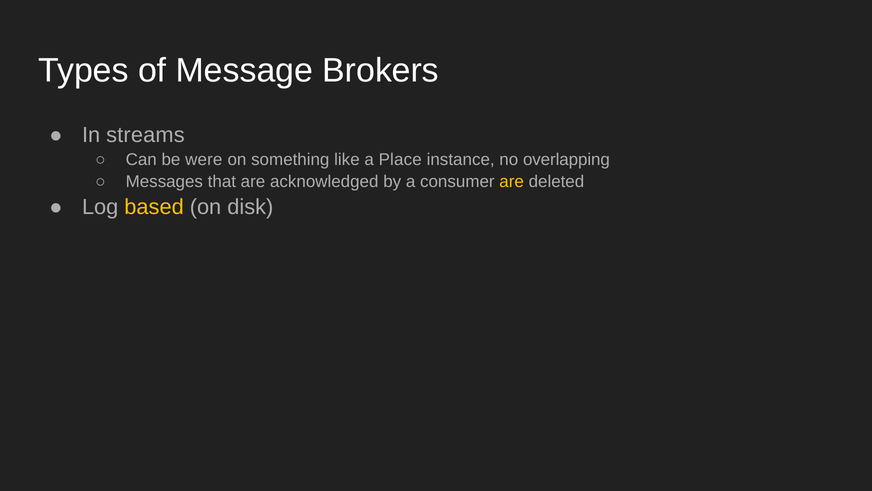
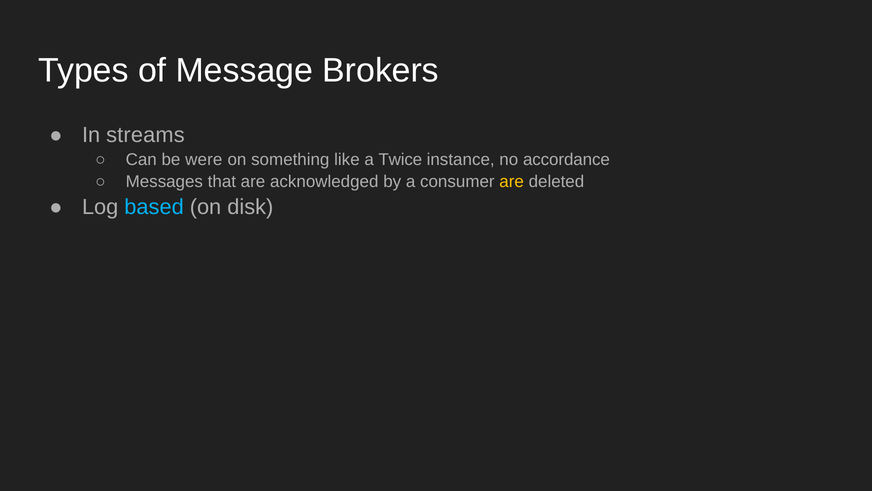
Place: Place -> Twice (400, 159)
overlapping: overlapping -> accordance (566, 159)
based colour: yellow -> light blue (154, 207)
